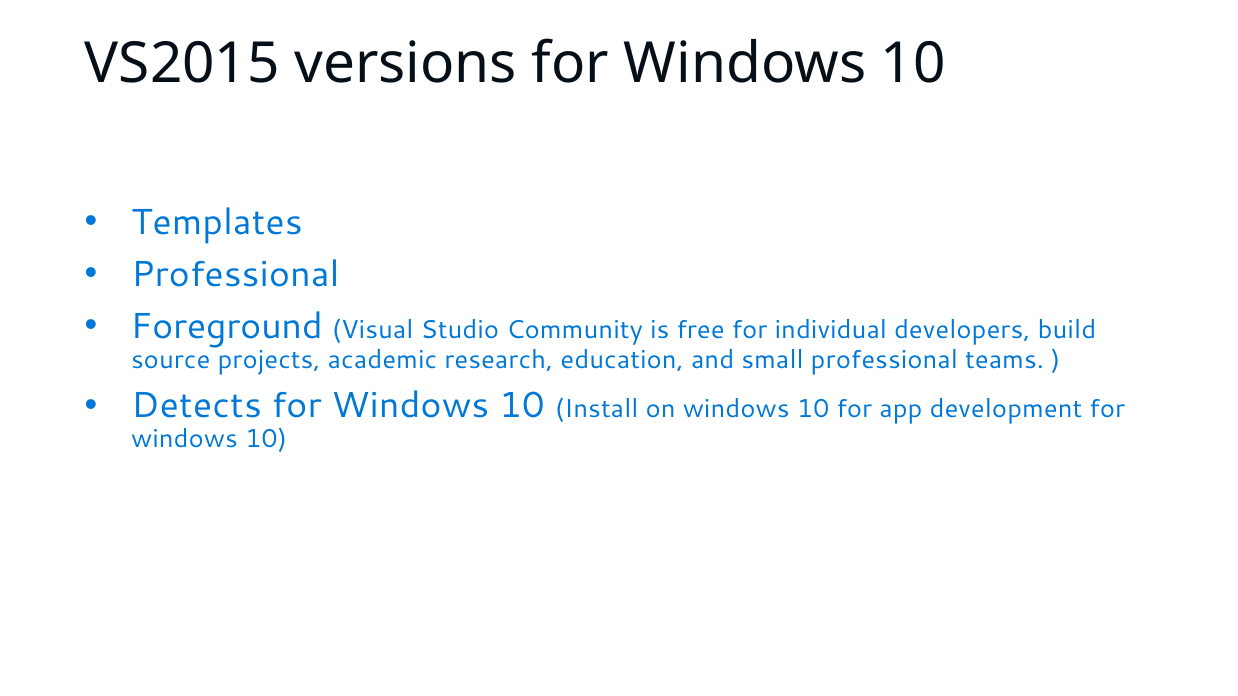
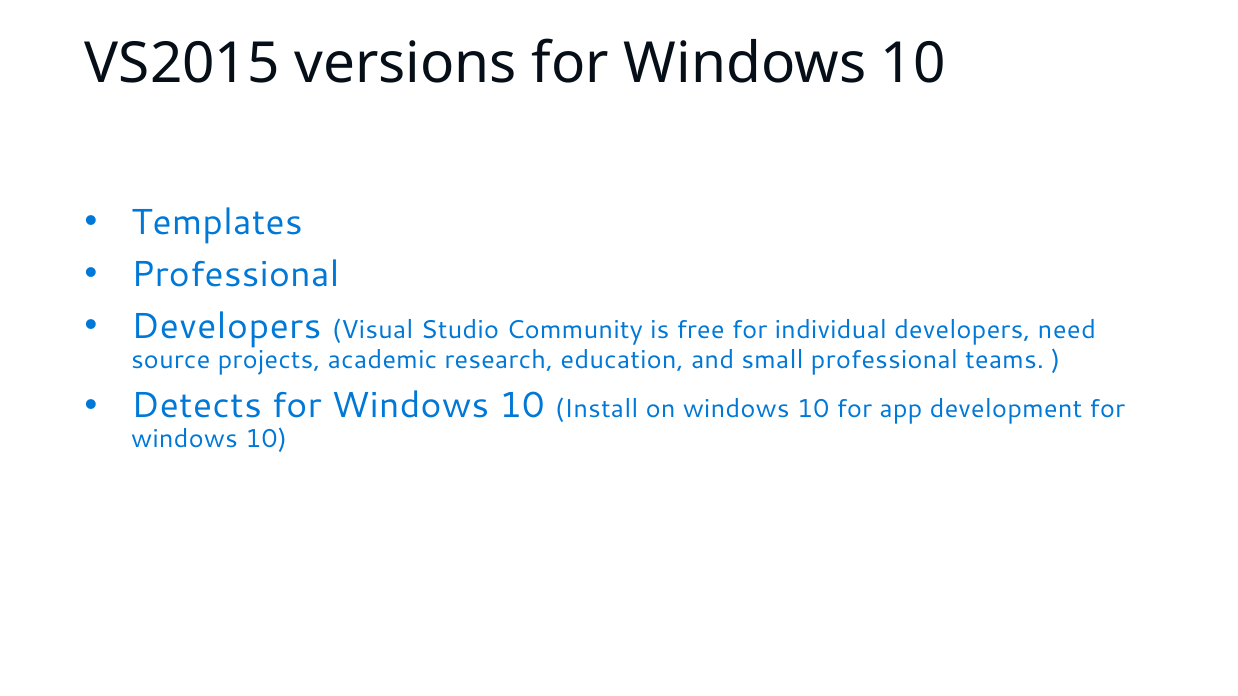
Foreground: Foreground -> Developers (226, 326)
build: build -> need (1067, 330)
